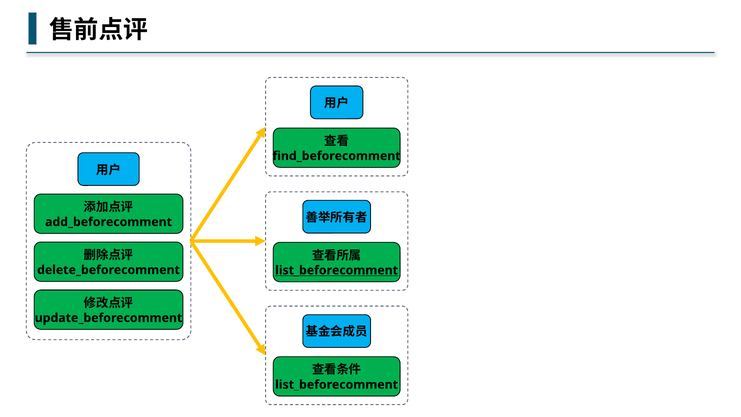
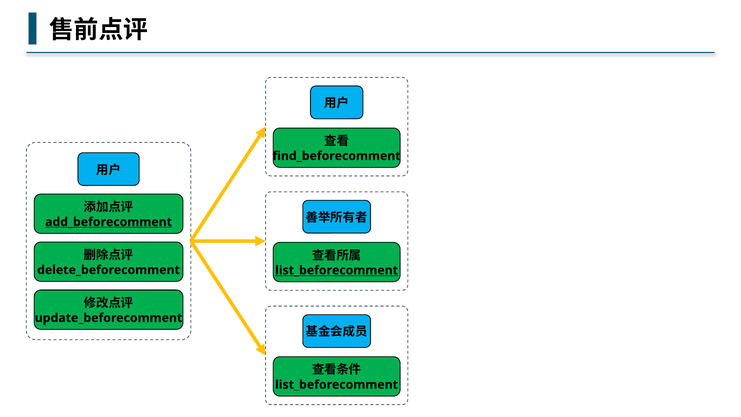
add_beforecomment underline: none -> present (109, 222)
